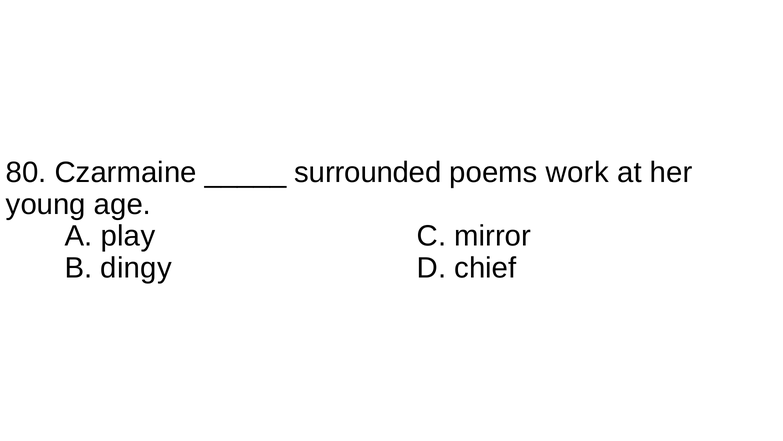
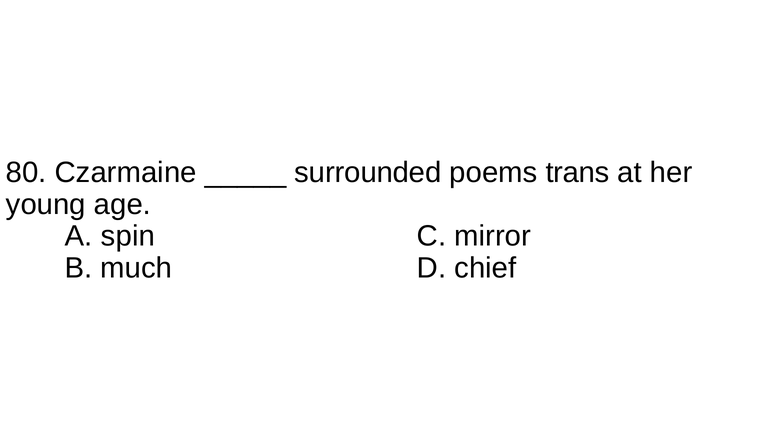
work: work -> trans (578, 172)
play: play -> spin (128, 236)
dingy: dingy -> much (136, 268)
